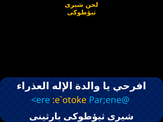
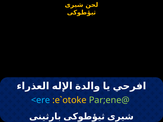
Par;ene@ colour: light blue -> light green (109, 100)
